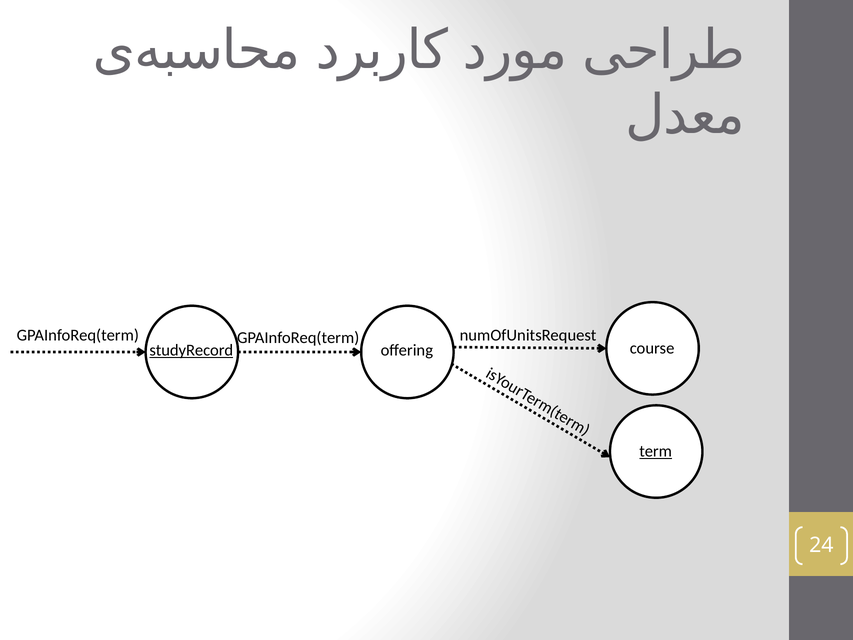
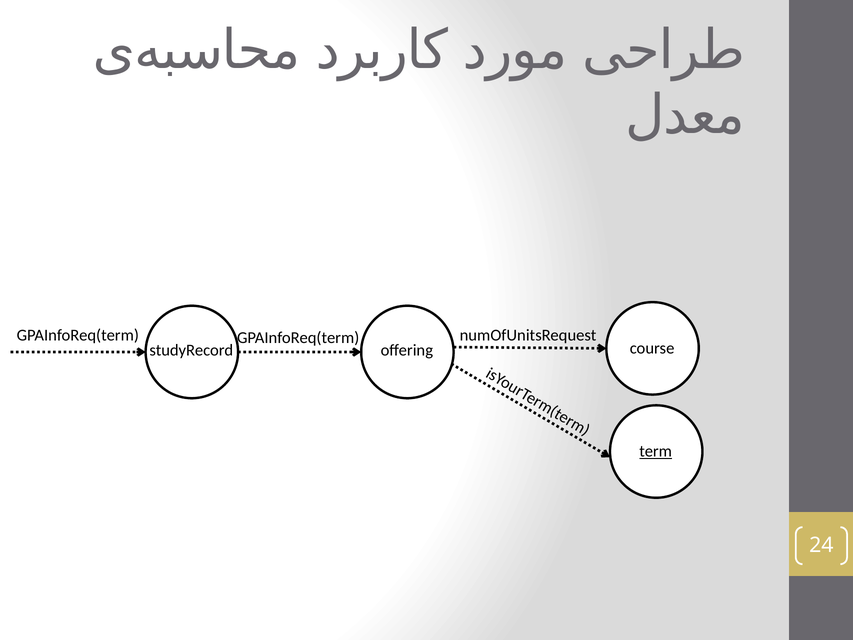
studyRecord underline: present -> none (191, 350)
